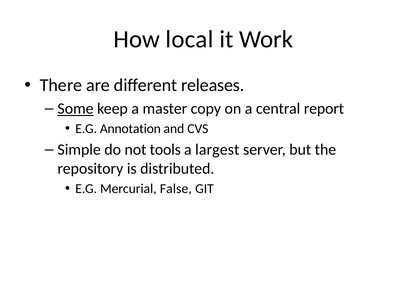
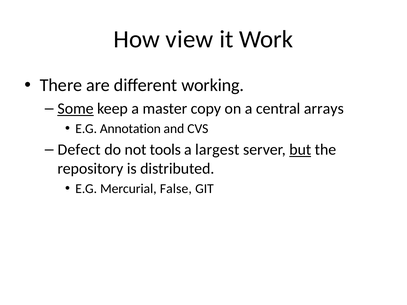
local: local -> view (190, 39)
releases: releases -> working (213, 85)
report: report -> arrays (324, 109)
Simple: Simple -> Defect (79, 150)
but underline: none -> present (300, 150)
